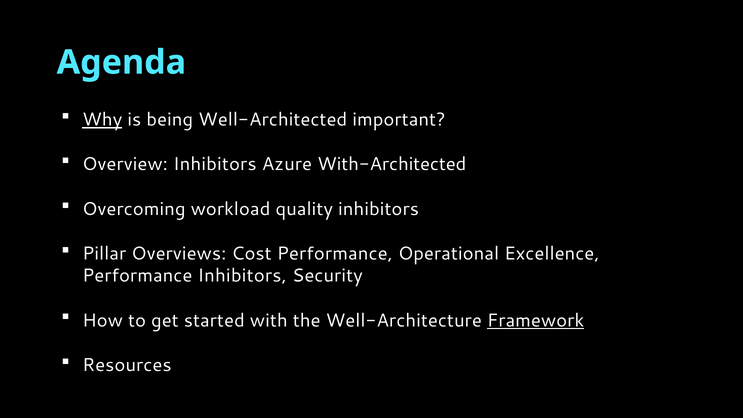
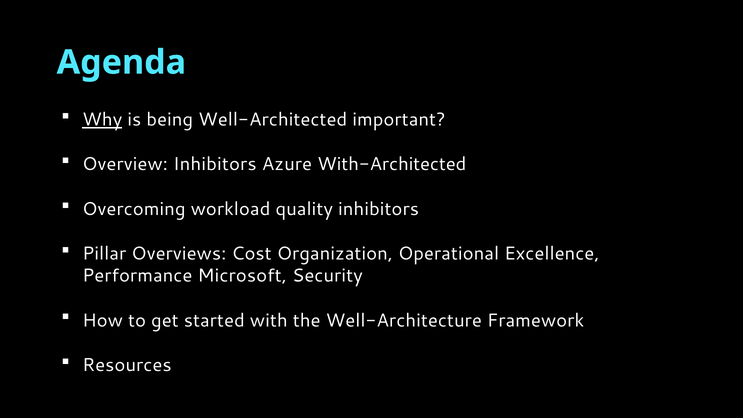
Cost Performance: Performance -> Organization (335, 253)
Performance Inhibitors: Inhibitors -> Microsoft (242, 276)
Framework underline: present -> none (536, 320)
